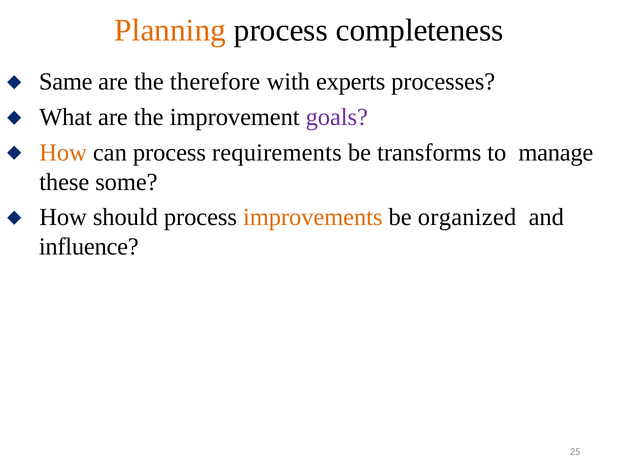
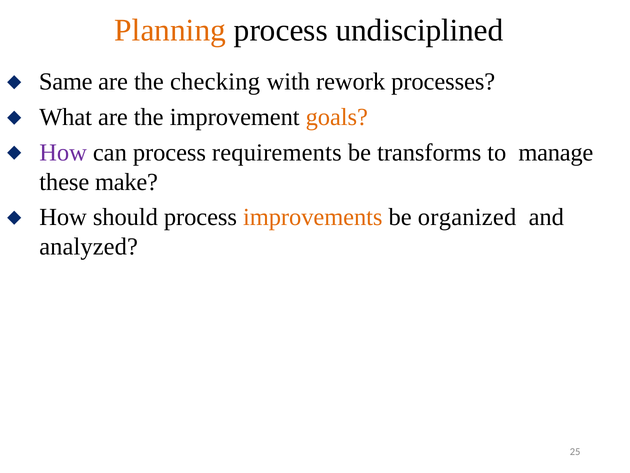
completeness: completeness -> undisciplined (420, 30)
therefore: therefore -> checking (215, 82)
experts: experts -> rework (351, 82)
goals colour: purple -> orange (337, 117)
How colour: orange -> purple (63, 152)
some: some -> make (127, 182)
influence: influence -> analyzed (89, 247)
